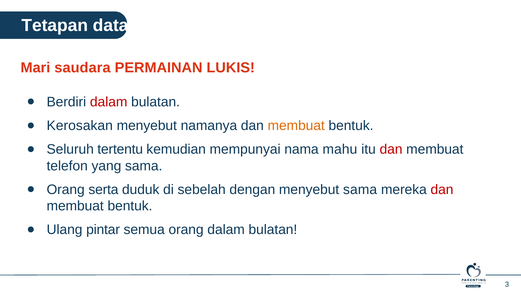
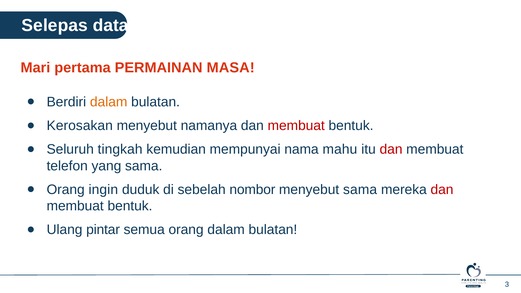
Tetapan: Tetapan -> Selepas (55, 25)
saudara: saudara -> pertama (83, 68)
LUKIS: LUKIS -> MASA (231, 68)
dalam colour: red -> orange (109, 102)
membuat colour: orange -> red (296, 126)
tertentu: tertentu -> tingkah (120, 149)
serta: serta -> ingin (103, 190)
dengan: dengan -> nombor (252, 190)
